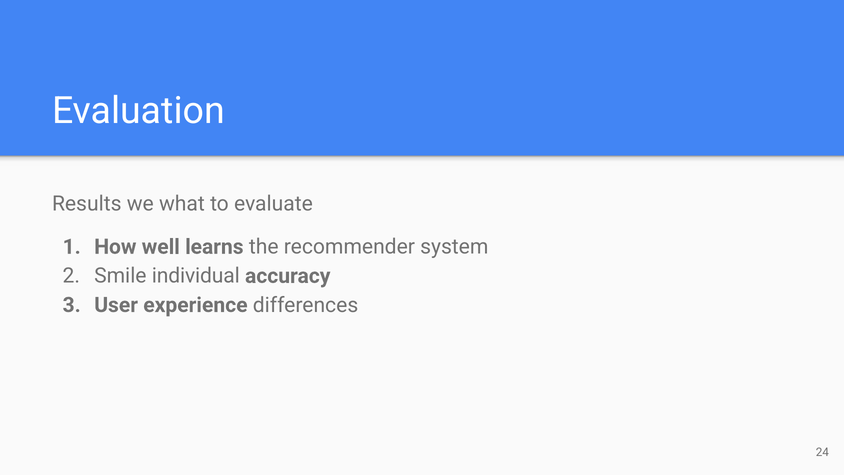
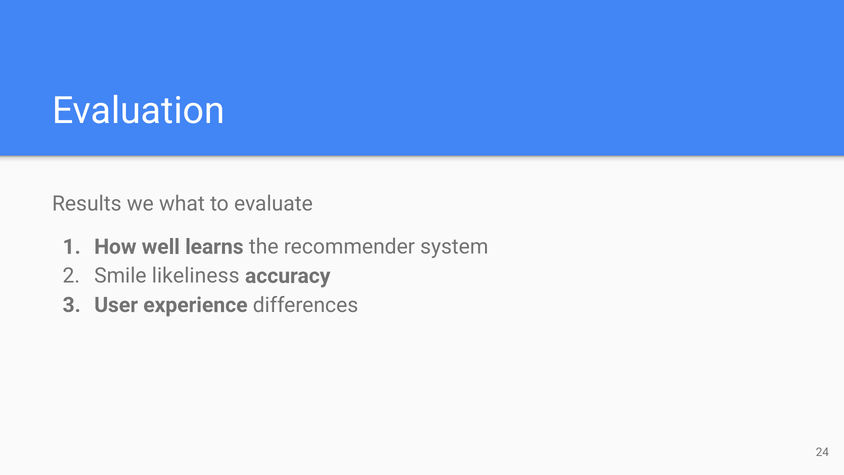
individual: individual -> likeliness (196, 276)
